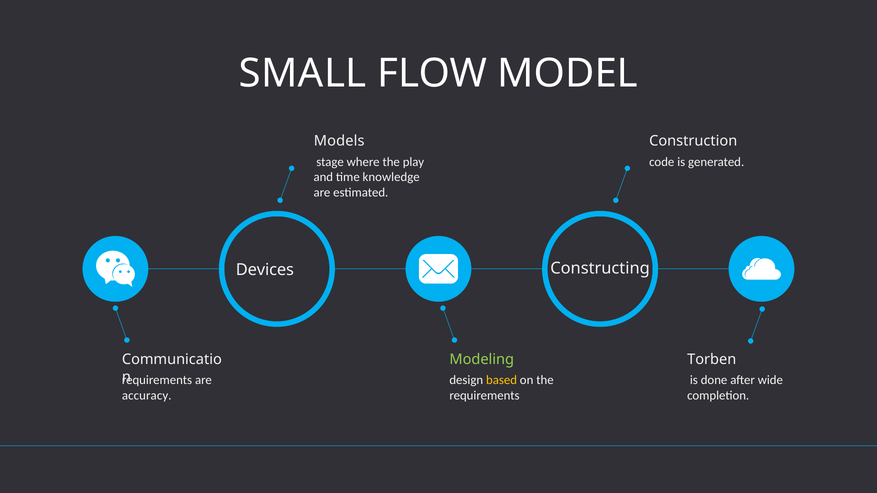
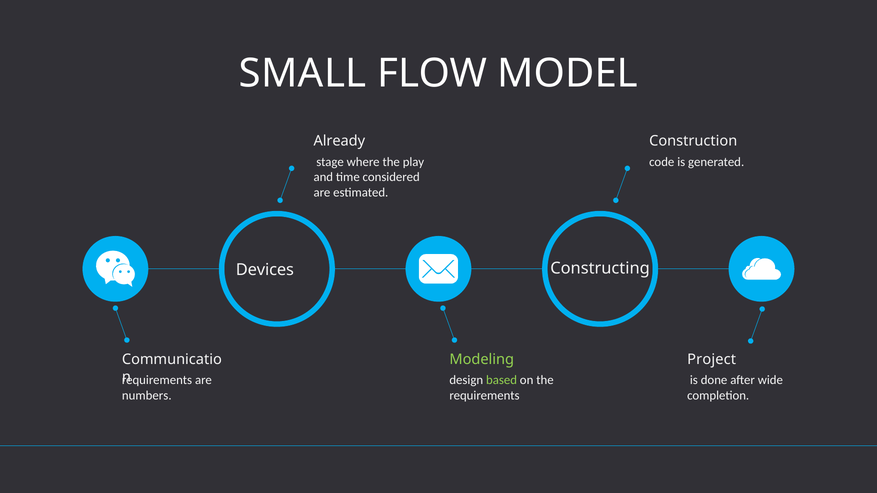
Models: Models -> Already (339, 141)
knowledge: knowledge -> considered (391, 177)
Torben: Torben -> Project (712, 360)
based colour: yellow -> light green (502, 380)
accuracy: accuracy -> numbers (147, 396)
